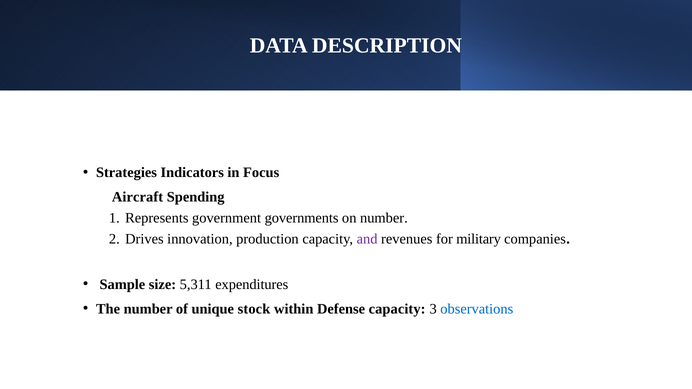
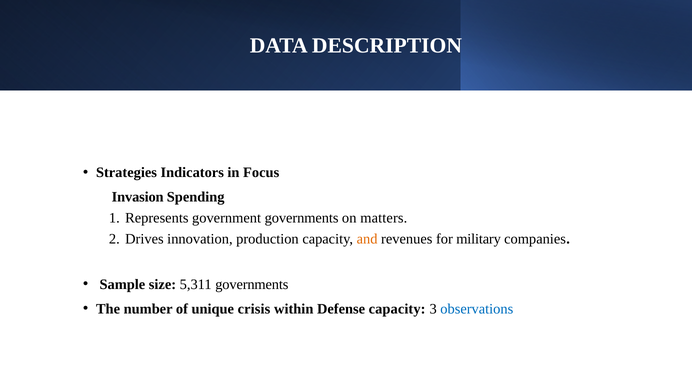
Aircraft: Aircraft -> Invasion (138, 197)
on number: number -> matters (384, 218)
and colour: purple -> orange (367, 239)
5,311 expenditures: expenditures -> governments (252, 285)
stock: stock -> crisis (254, 309)
